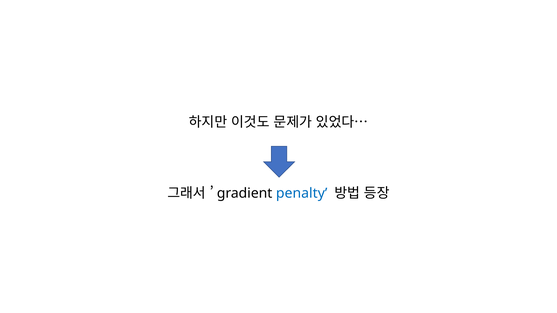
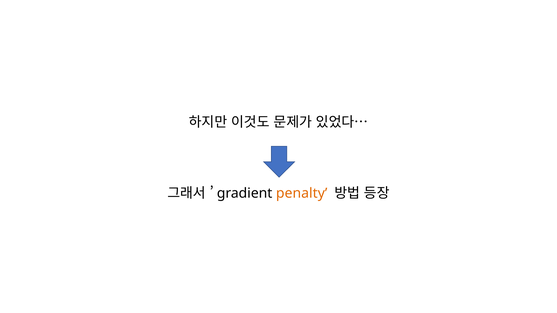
penalty colour: blue -> orange (302, 194)
